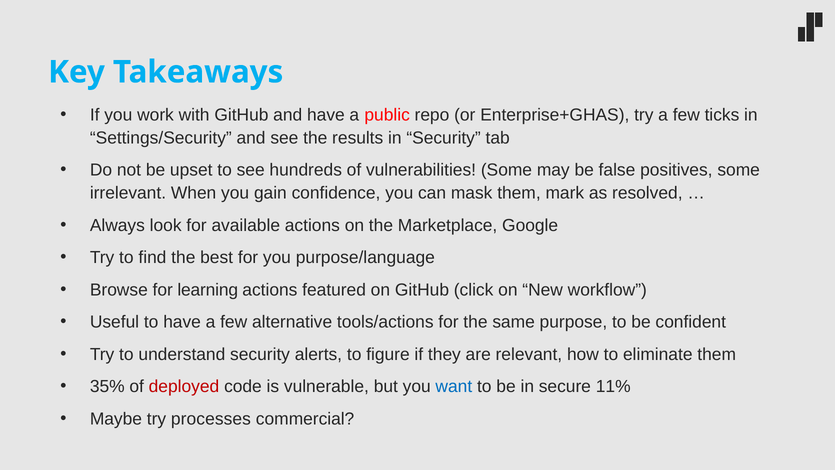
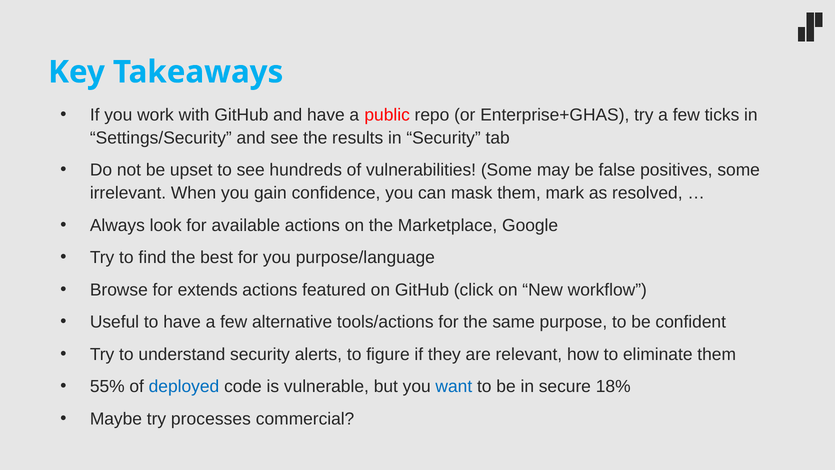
learning: learning -> extends (208, 290)
35%: 35% -> 55% (107, 386)
deployed colour: red -> blue (184, 386)
11%: 11% -> 18% (613, 386)
